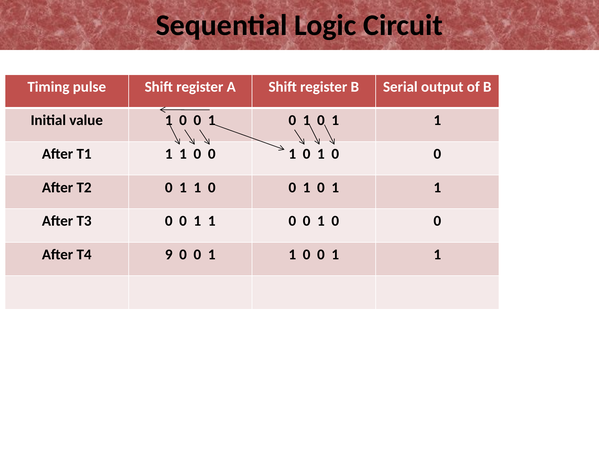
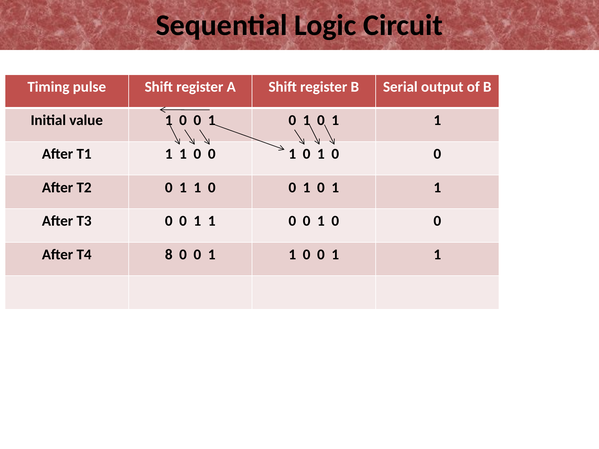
9: 9 -> 8 (169, 255)
